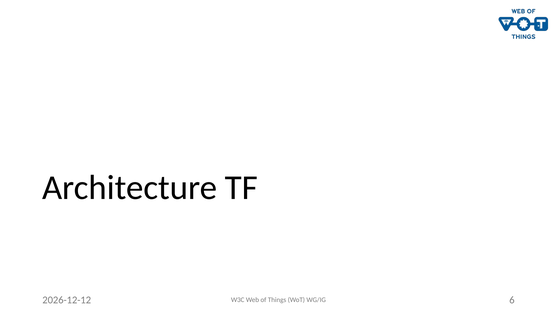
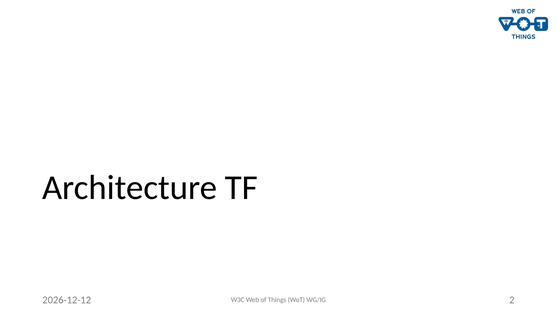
6: 6 -> 2 (512, 299)
